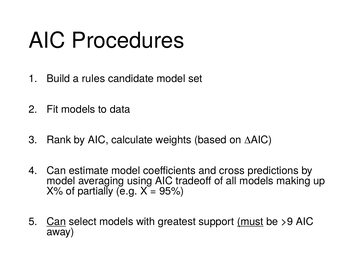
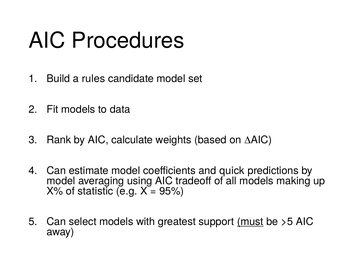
cross: cross -> quick (232, 171)
partially: partially -> statistic (95, 191)
Can underline: present -> none (56, 222)
>9: >9 -> >5 (287, 222)
